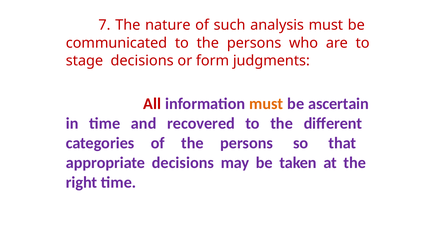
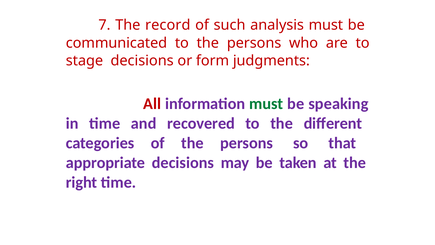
nature: nature -> record (168, 25)
must colour: orange -> green (266, 104)
ascertain: ascertain -> speaking (338, 104)
